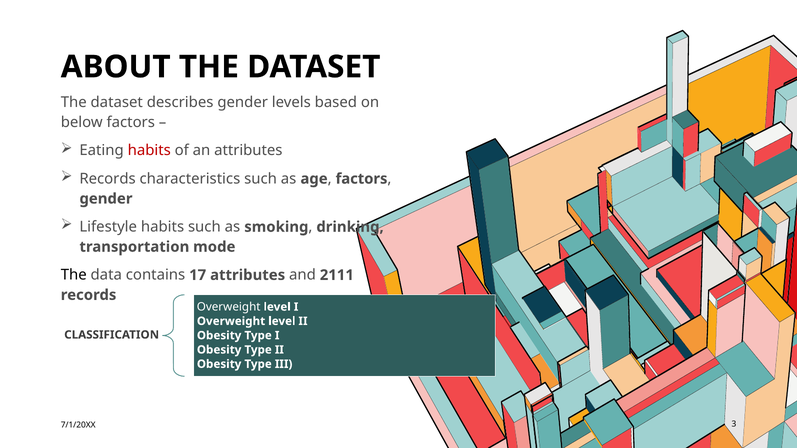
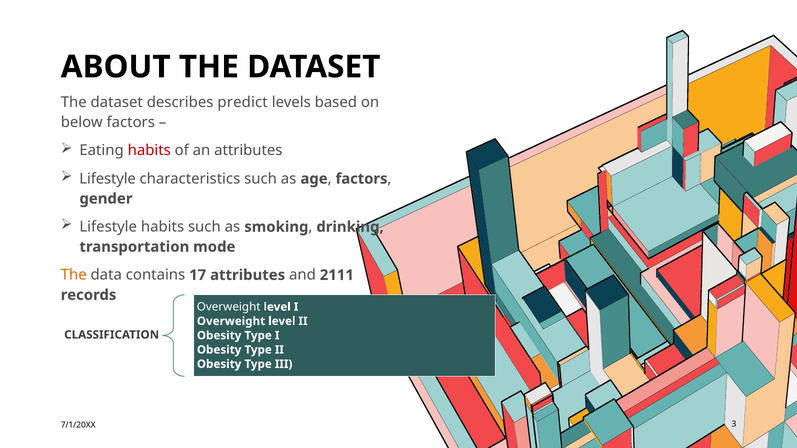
describes gender: gender -> predict (243, 102)
Records: Records -> Lifestyle (108, 179)
The colour: black -> orange (74, 275)
